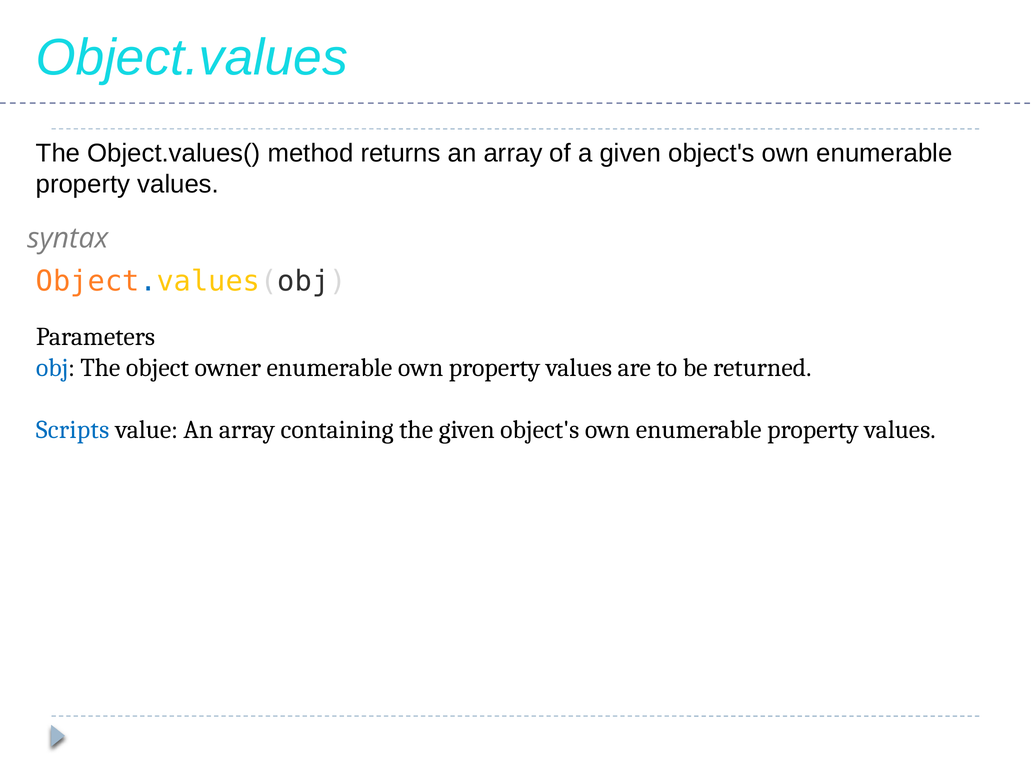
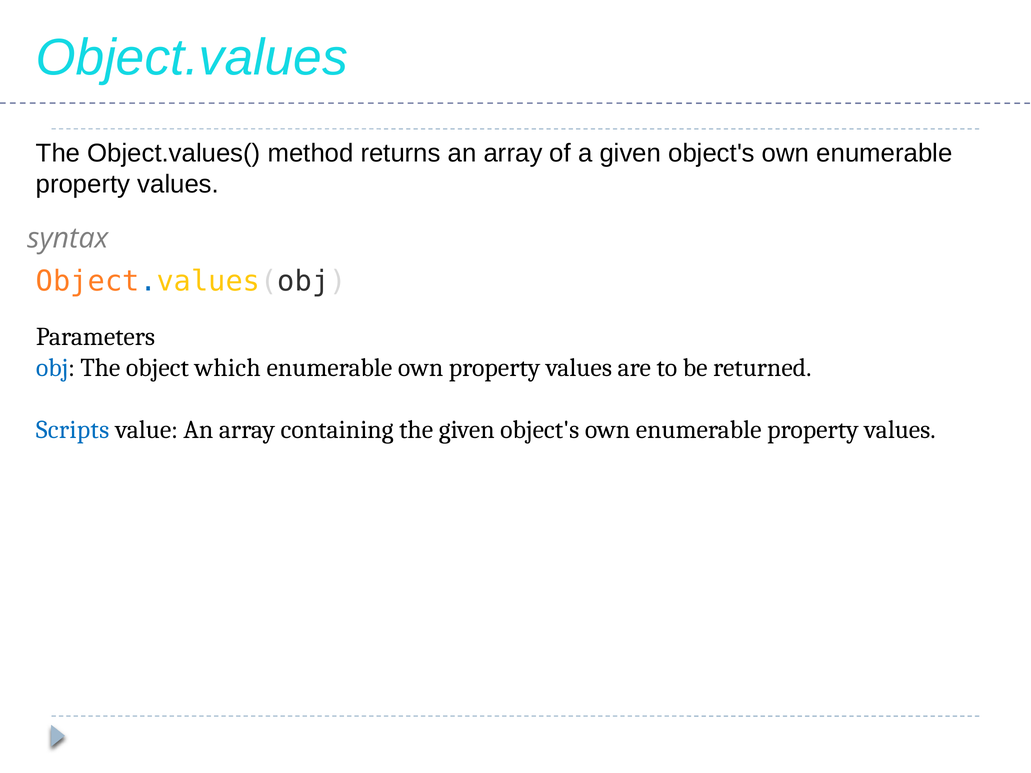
owner: owner -> which (228, 368)
